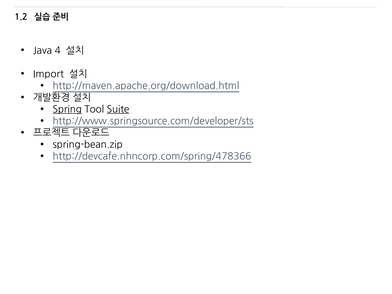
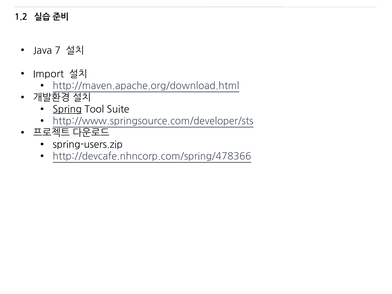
4: 4 -> 7 (58, 51)
Suite underline: present -> none (118, 109)
spring-bean.zip: spring-bean.zip -> spring-users.zip (88, 145)
